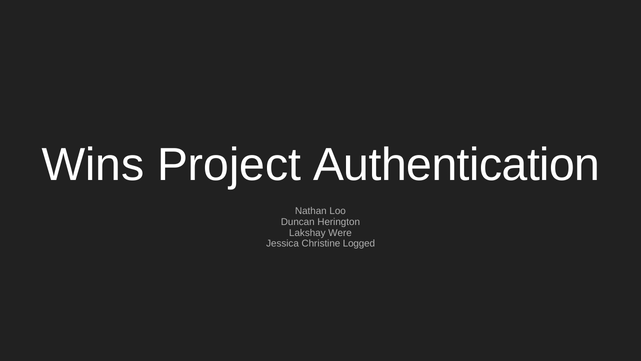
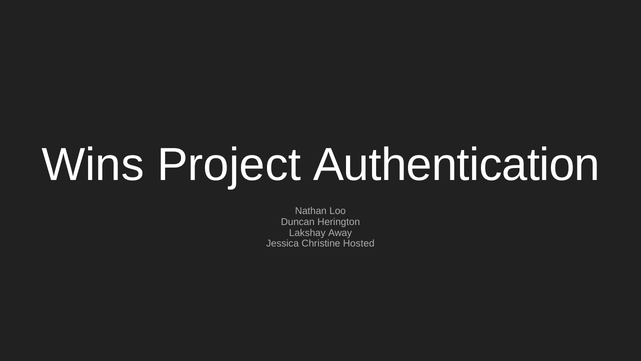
Were: Were -> Away (340, 233)
Logged: Logged -> Hosted (359, 243)
